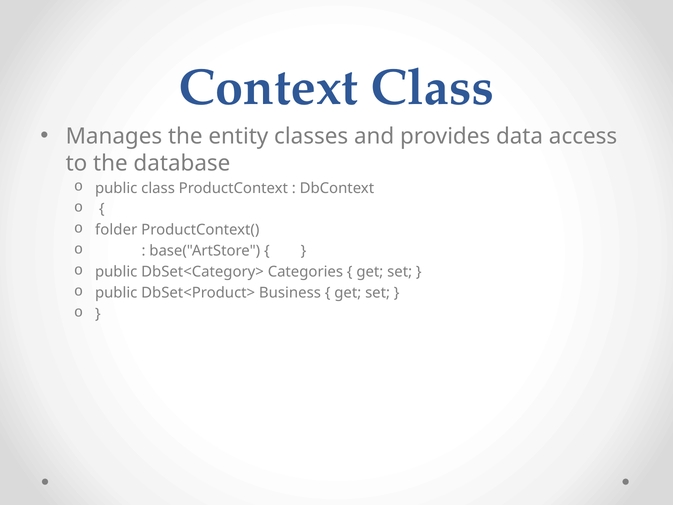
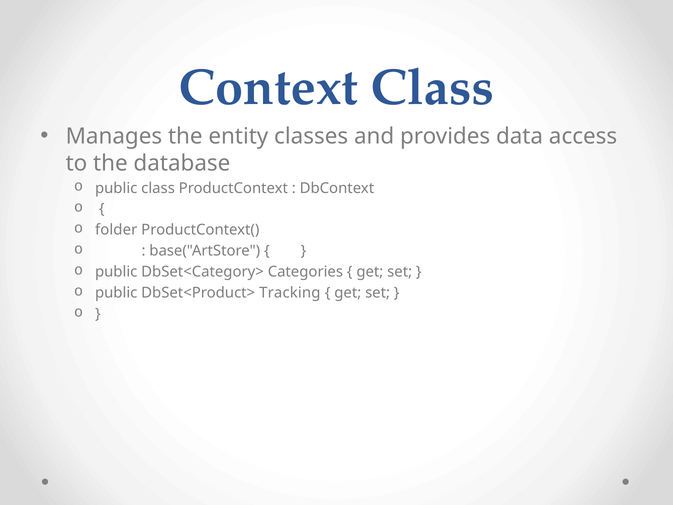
Business: Business -> Tracking (290, 293)
